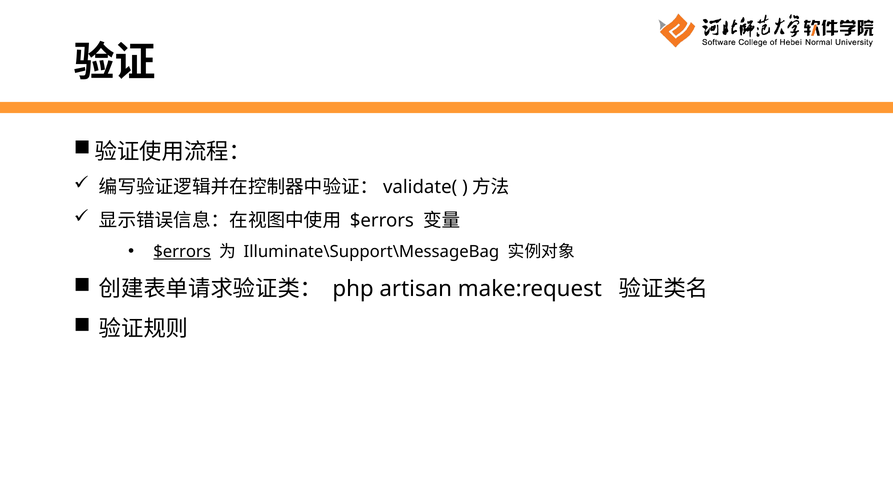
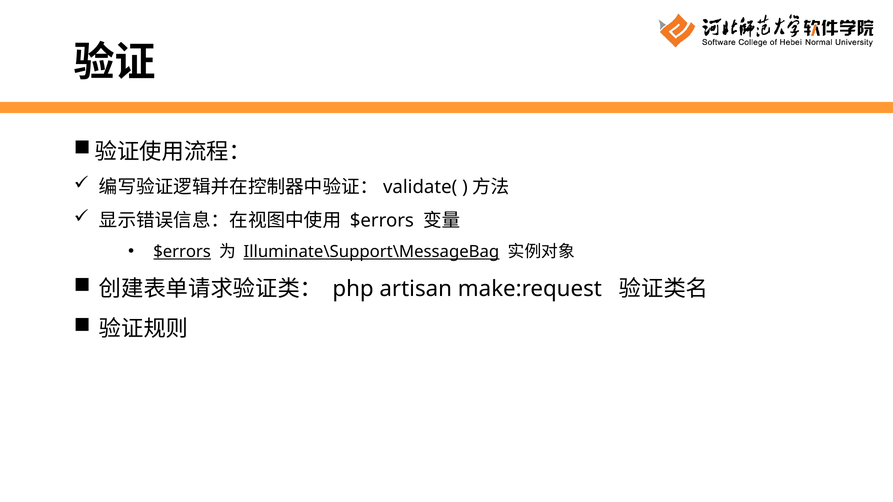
Illuminate\Support\MessageBag underline: none -> present (371, 252)
